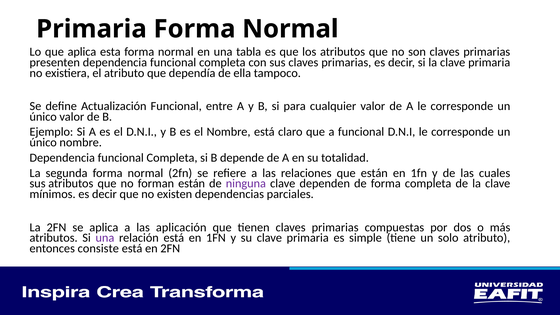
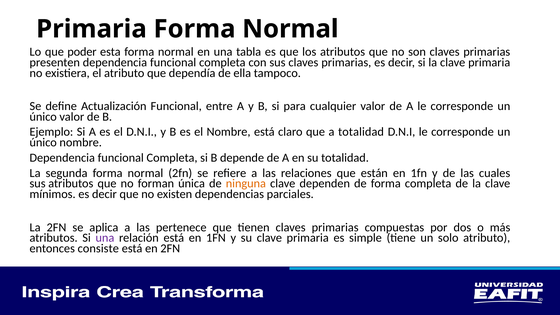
que aplica: aplica -> poder (82, 52)
a funcional: funcional -> totalidad (361, 132)
forman están: están -> única (192, 184)
ninguna colour: purple -> orange (246, 184)
aplicación: aplicación -> pertenece (181, 227)
